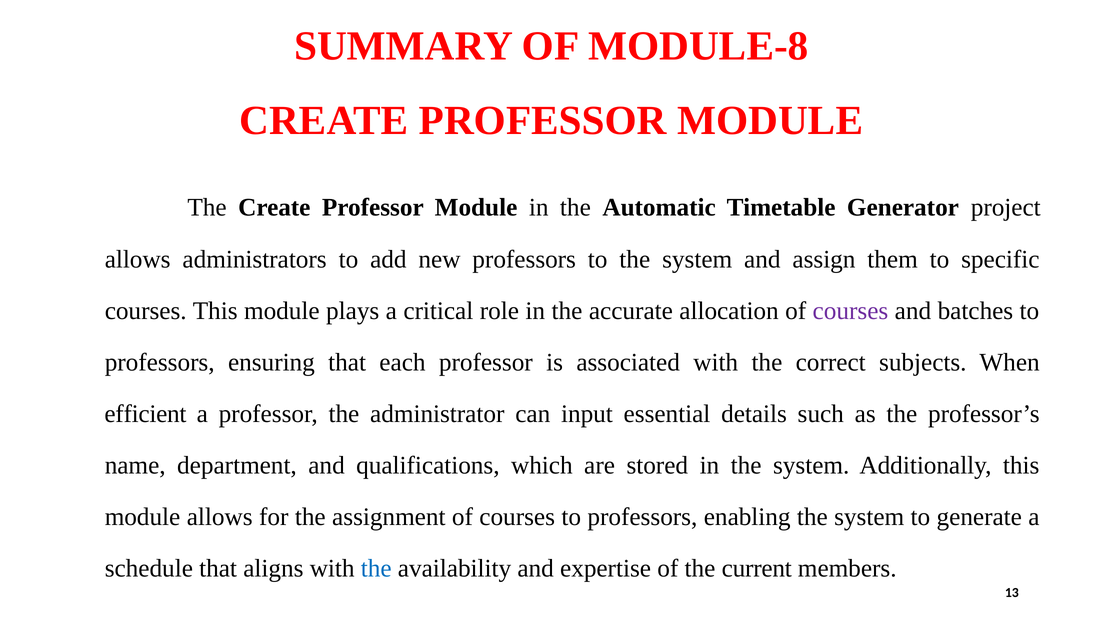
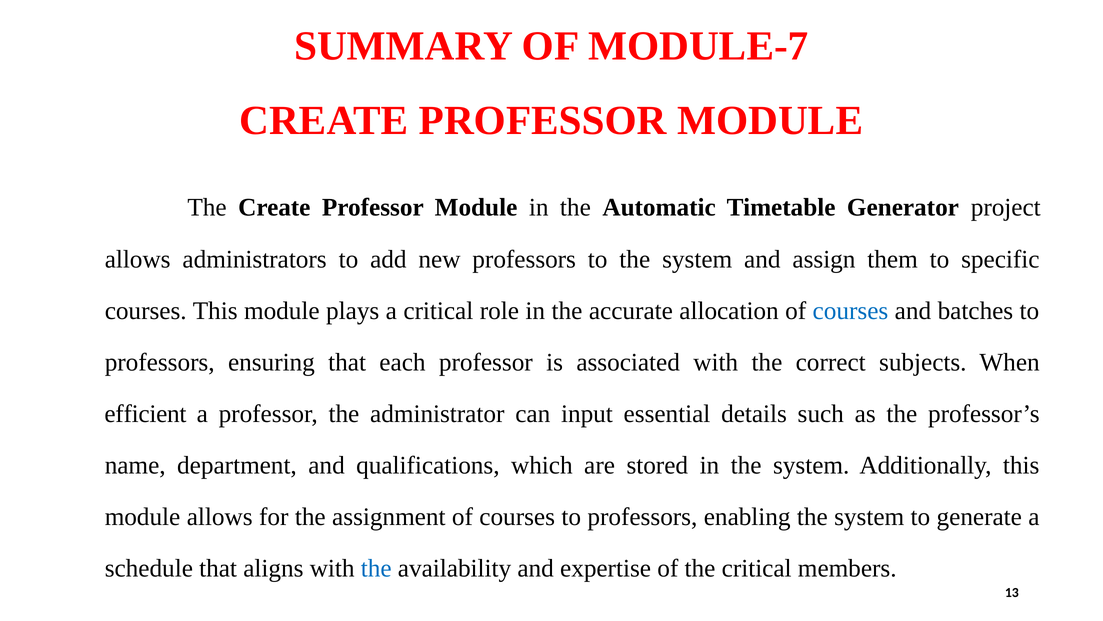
MODULE-8: MODULE-8 -> MODULE-7 (698, 46)
courses colour: purple -> blue (850, 310)
the current: current -> critical (757, 568)
